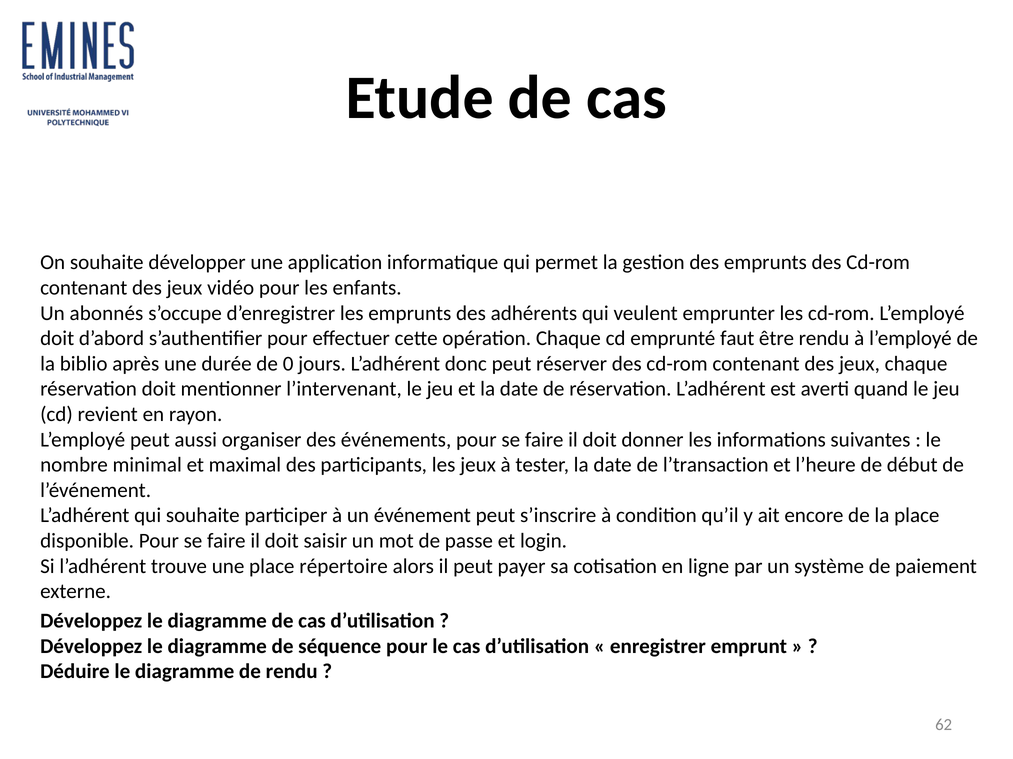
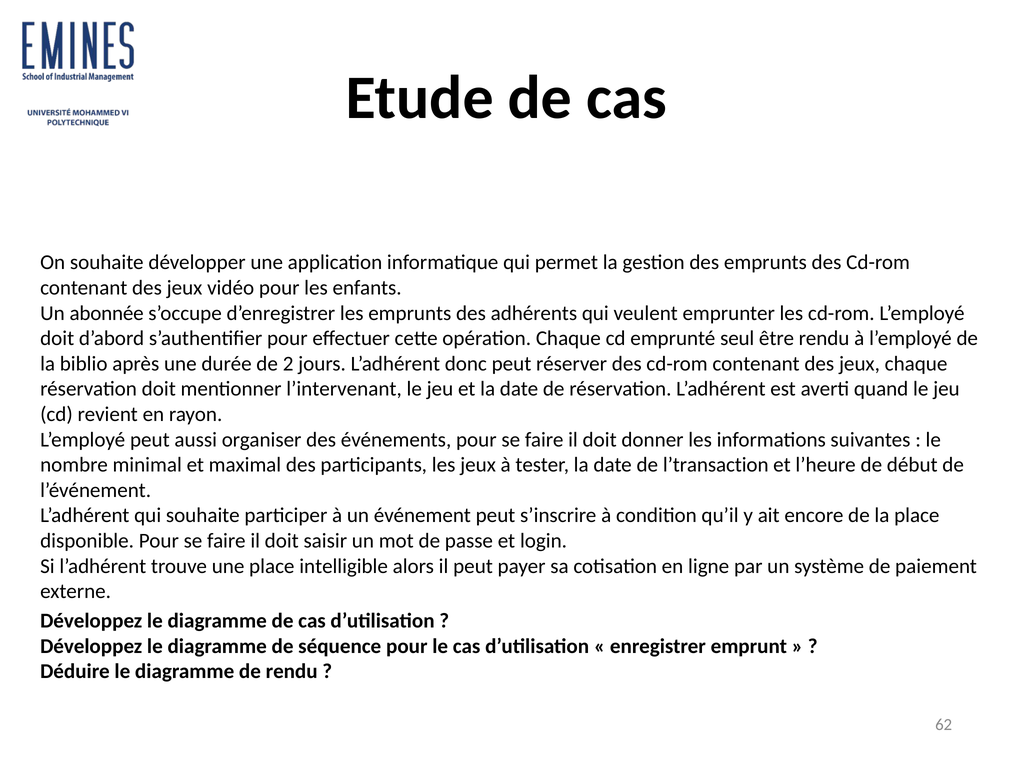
abonnés: abonnés -> abonnée (107, 313)
faut: faut -> seul (737, 339)
0: 0 -> 2 (288, 364)
répertoire: répertoire -> intelligible (344, 567)
